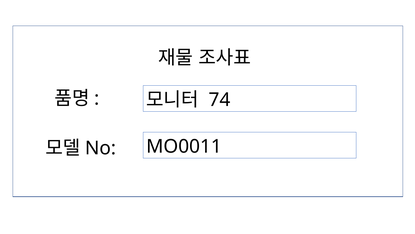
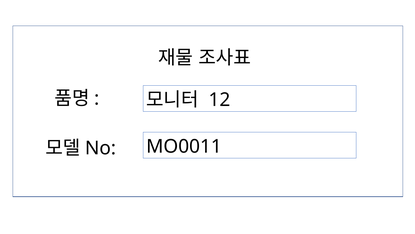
74: 74 -> 12 (219, 100)
